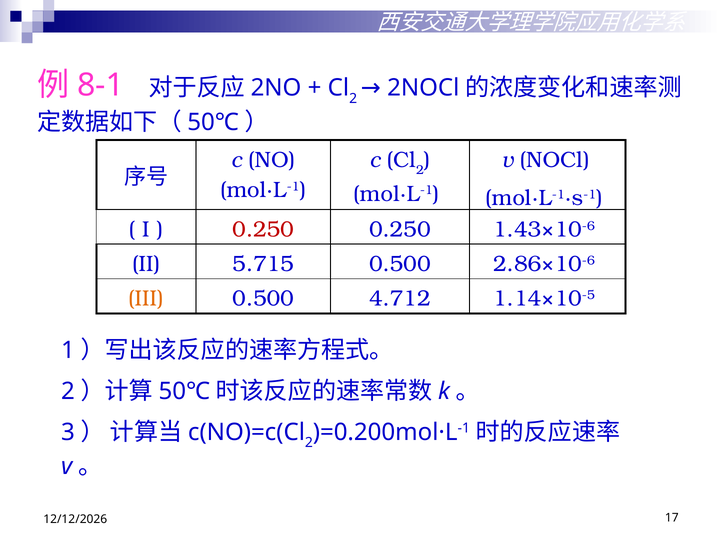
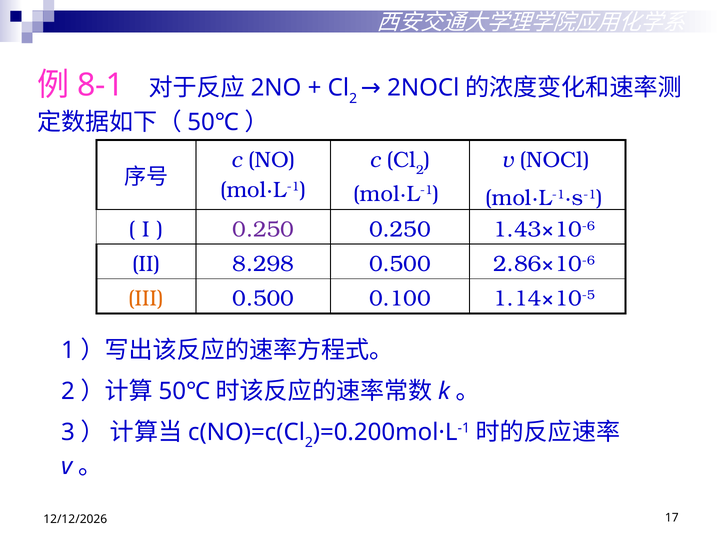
0.250 colour: red -> purple (263, 229)
5.715: 5.715 -> 8.298 (263, 264)
4.712: 4.712 -> 0.100 (400, 298)
